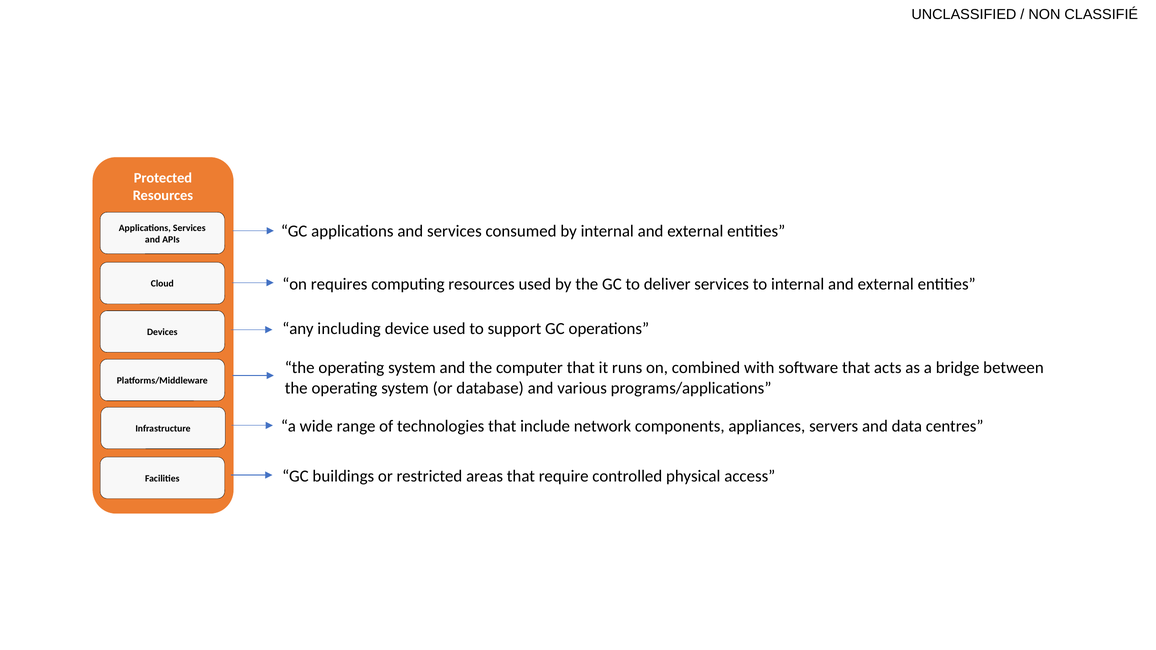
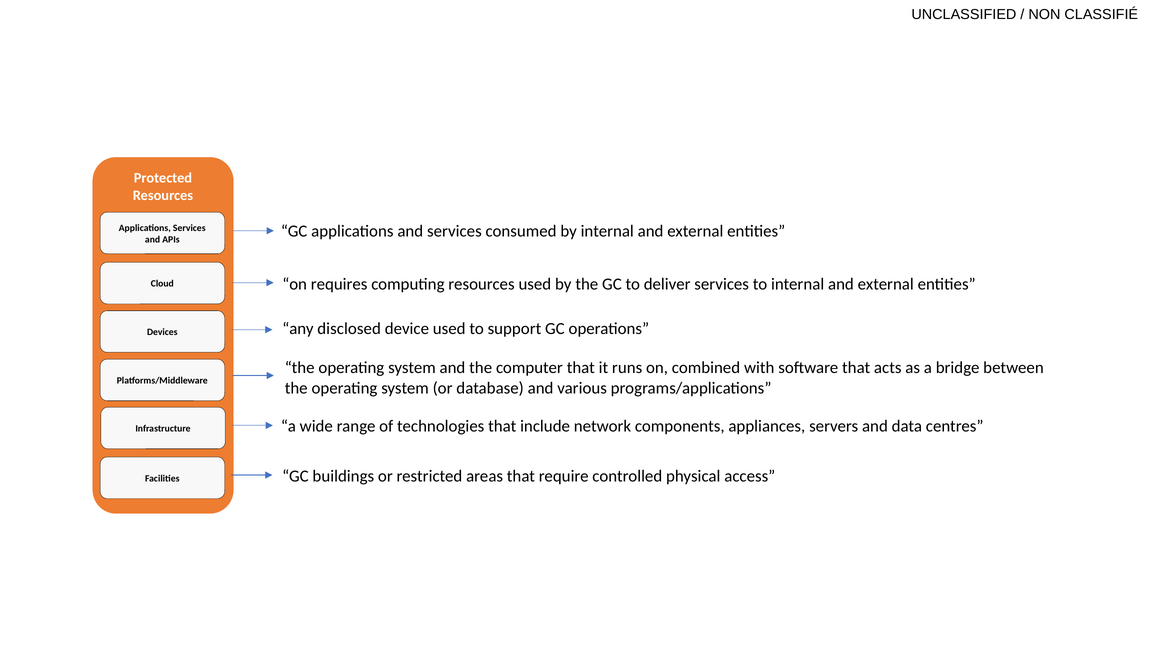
including: including -> disclosed (349, 329)
